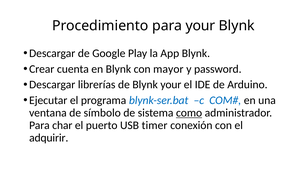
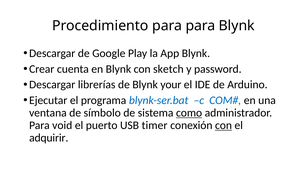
para your: your -> para (200, 26)
mayor: mayor -> sketch (168, 69)
char: char -> void (62, 125)
con underline: none -> present (223, 125)
